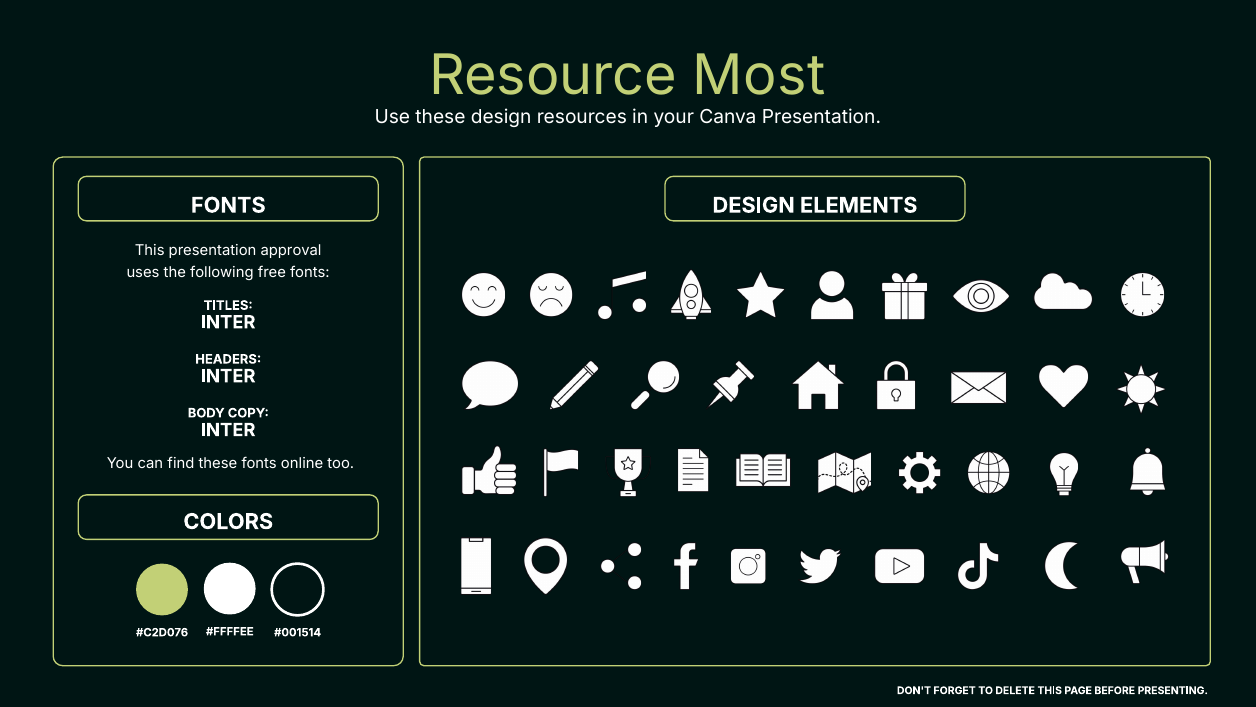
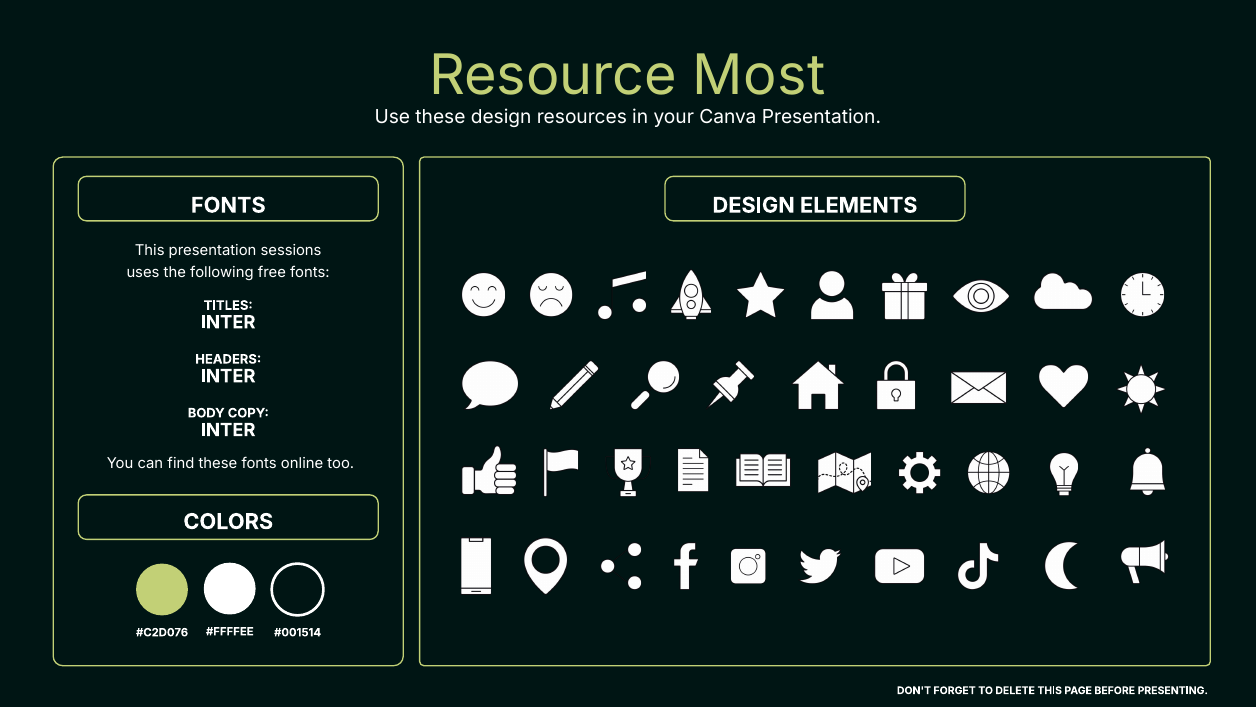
approval: approval -> sessions (291, 250)
